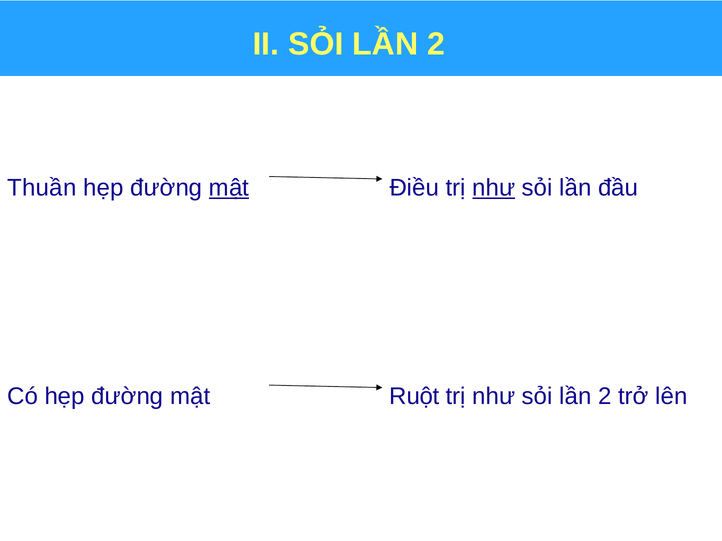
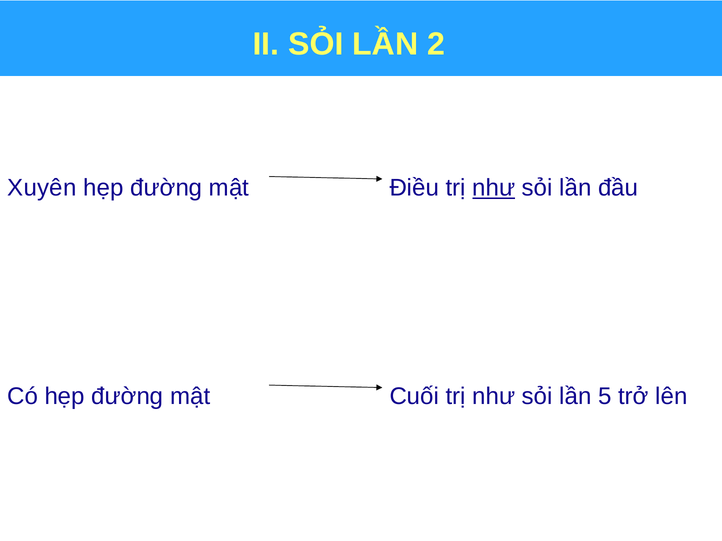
Thuần: Thuần -> Xuyên (42, 188)
mật underline: present -> none (229, 188)
Ruột: Ruột -> Cuối (414, 397)
như sỏi lần 2: 2 -> 5 (605, 397)
